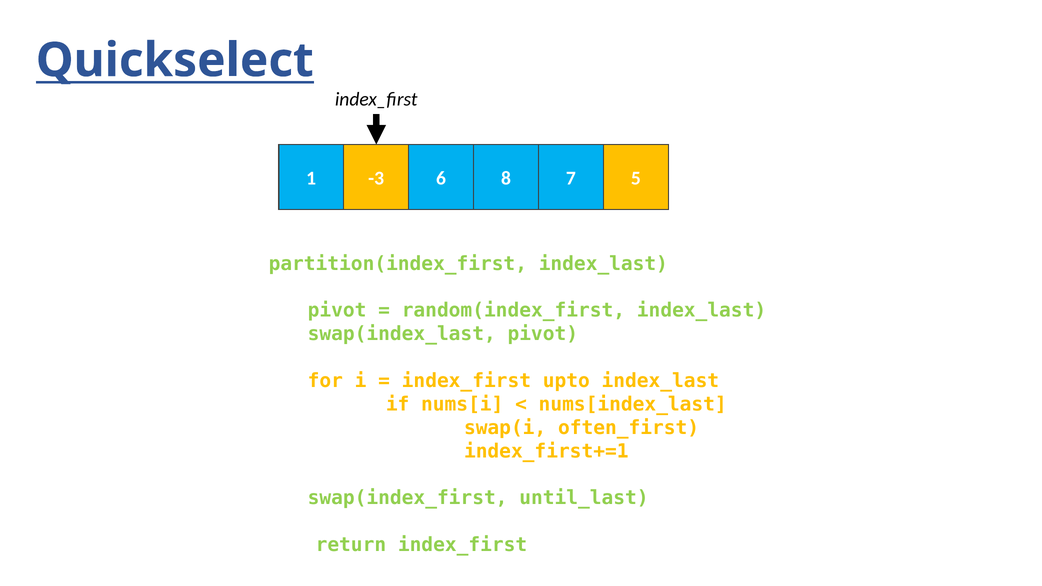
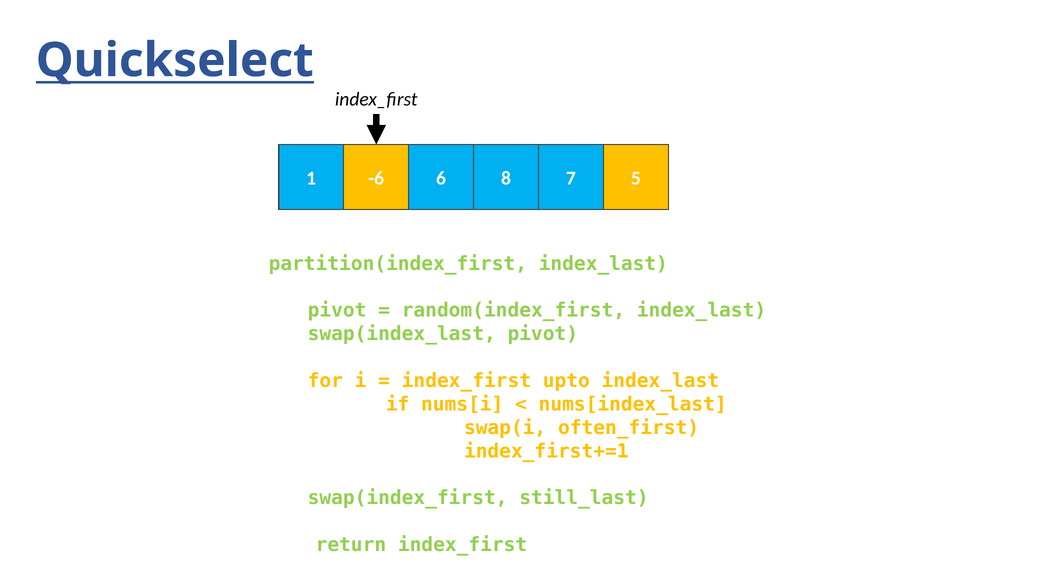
-3: -3 -> -6 (376, 178)
until_last: until_last -> still_last (584, 498)
